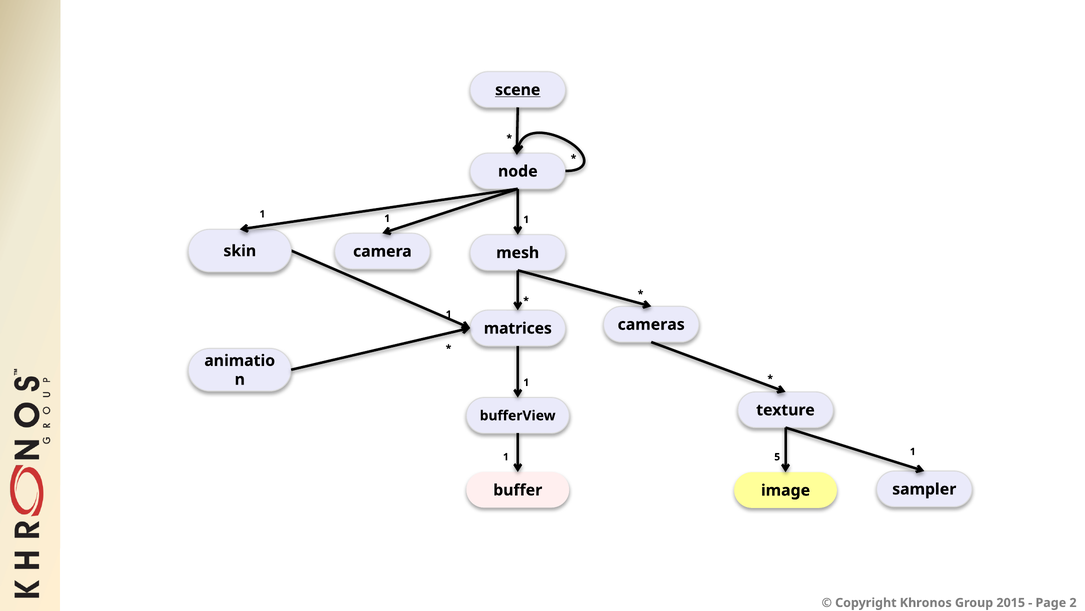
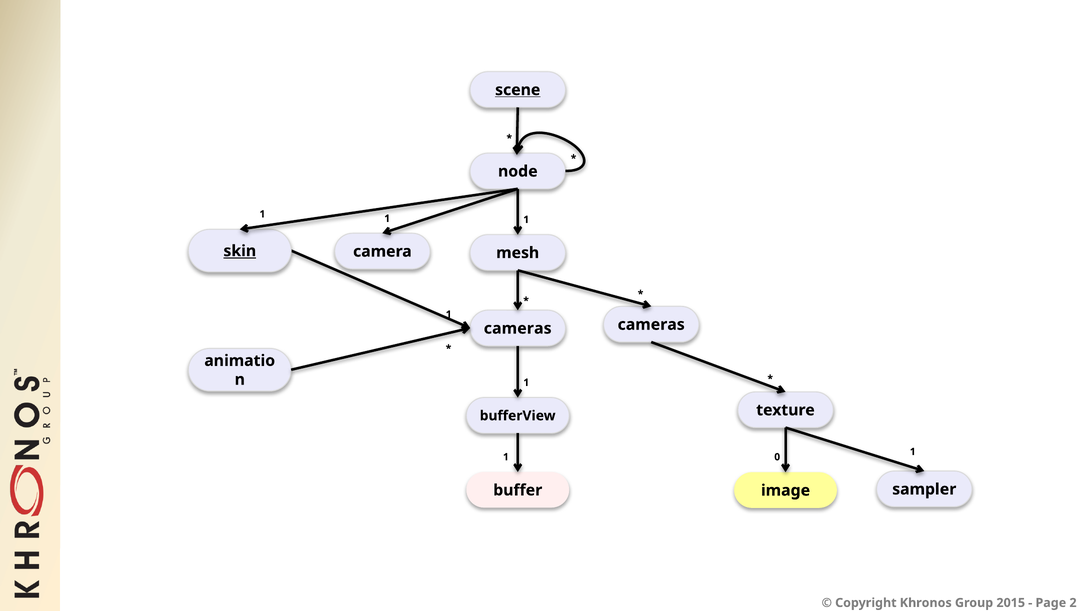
skin underline: none -> present (240, 251)
matrices: matrices -> cameras (518, 328)
5: 5 -> 0 (777, 456)
